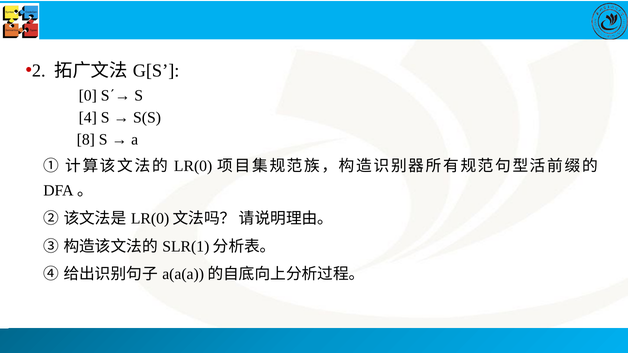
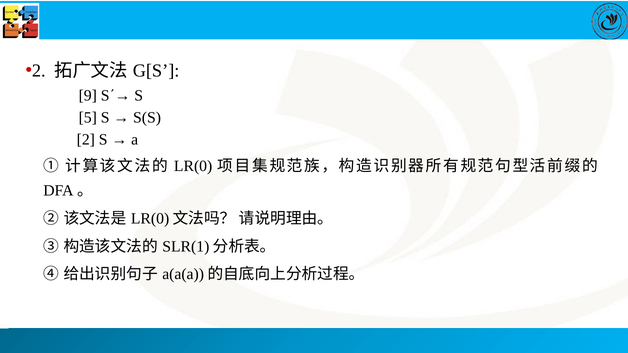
0: 0 -> 9 (88, 95)
4: 4 -> 5 (88, 117)
8: 8 -> 2 (86, 139)
